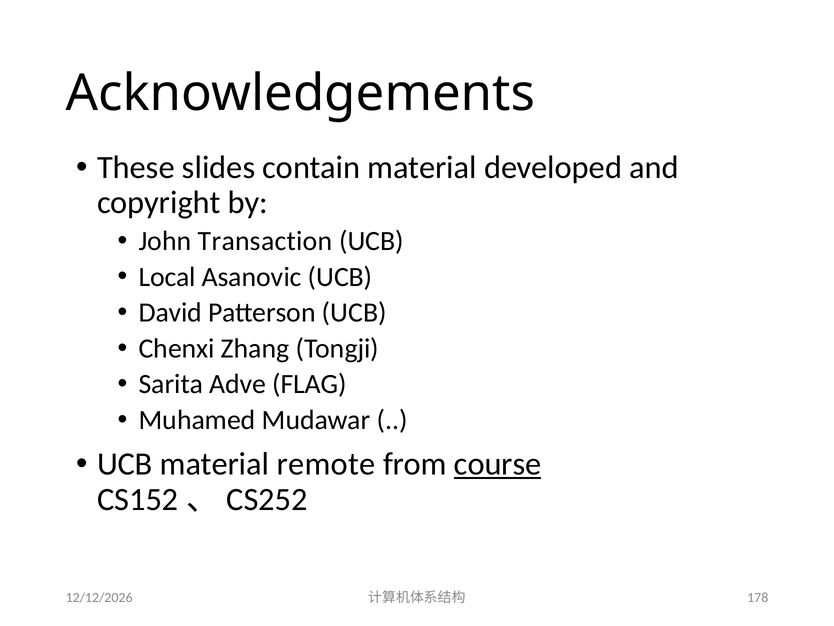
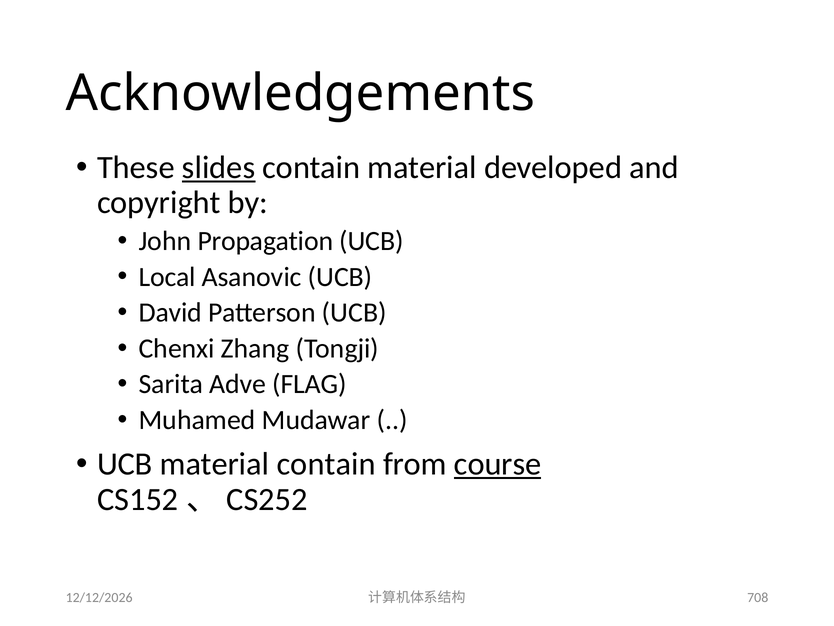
slides underline: none -> present (219, 167)
Transaction: Transaction -> Propagation (265, 241)
material remote: remote -> contain (326, 464)
178: 178 -> 708 (758, 597)
